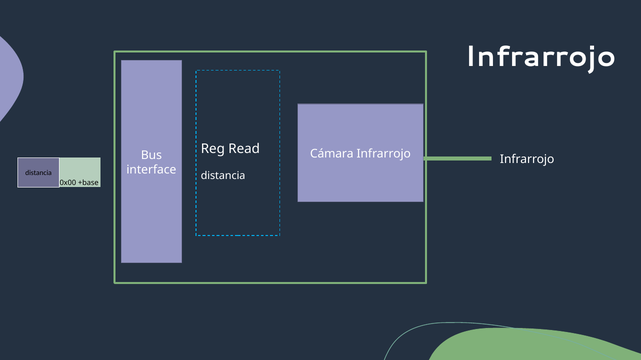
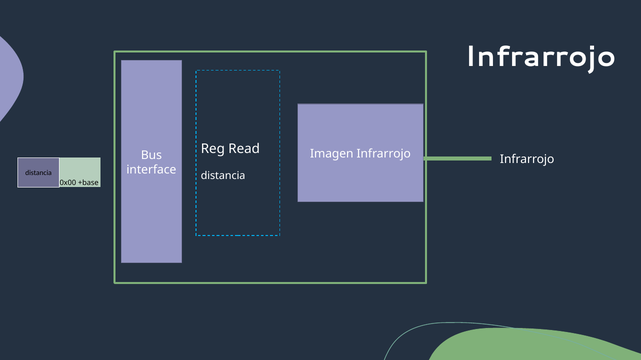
Cámara: Cámara -> Imagen (332, 154)
